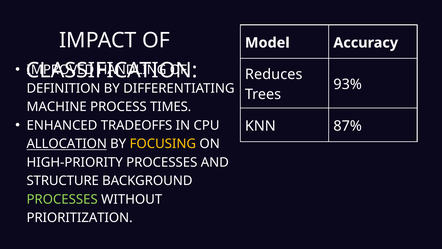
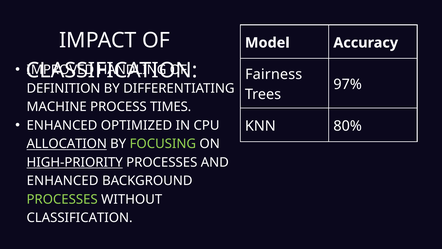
Reduces: Reduces -> Fairness (274, 74)
93%: 93% -> 97% (348, 84)
TRADEOFFS: TRADEOFFS -> OPTIMIZED (136, 125)
87%: 87% -> 80% (348, 126)
FOCUSING colour: yellow -> light green (163, 144)
HIGH-PRIORITY underline: none -> present (75, 162)
STRUCTURE: STRUCTURE -> ENHANCED (63, 181)
PRIORITIZATION: PRIORITIZATION -> CLASSIFICATION (80, 218)
